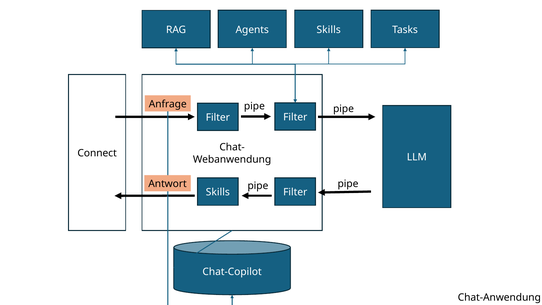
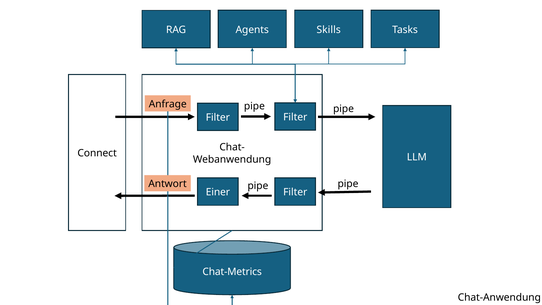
Skills: Skills -> Einer (218, 192)
Chat-Copilot: Chat-Copilot -> Chat-Metrics (232, 272)
